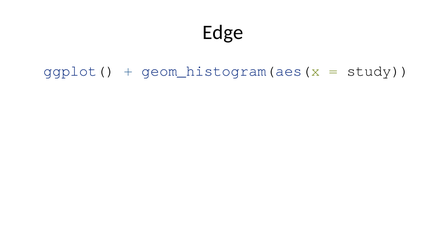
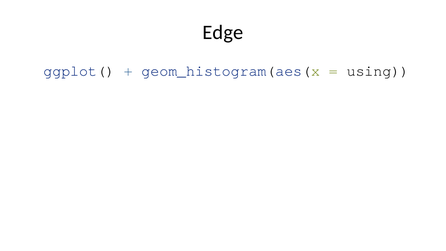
study: study -> using (378, 71)
